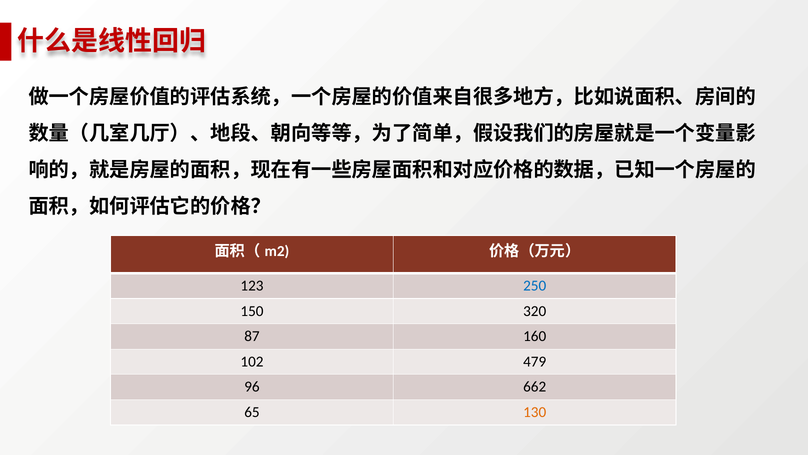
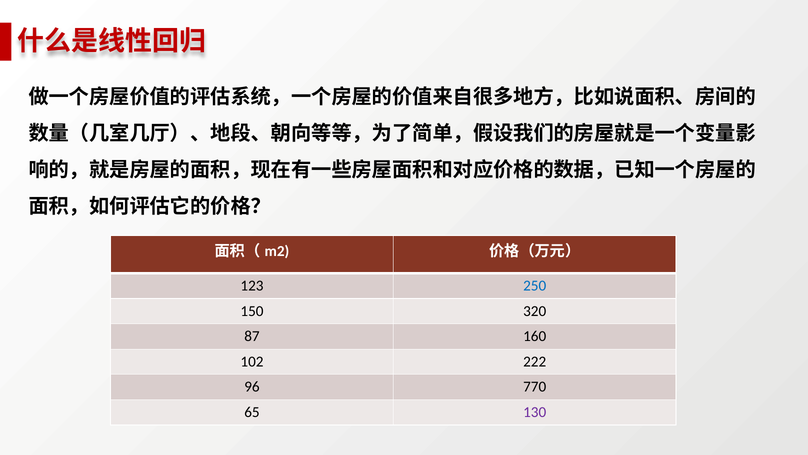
479: 479 -> 222 (535, 361)
662: 662 -> 770 (535, 386)
130 colour: orange -> purple (535, 412)
